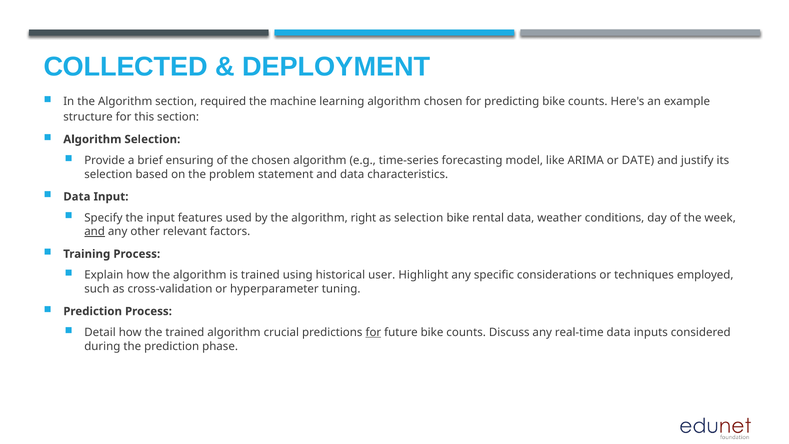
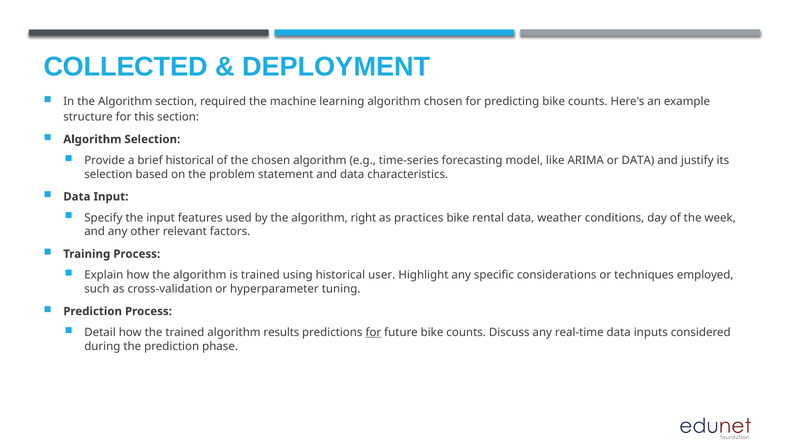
brief ensuring: ensuring -> historical (190, 160)
or DATE: DATE -> DATA (638, 160)
as selection: selection -> practices (419, 218)
and underline: present -> none (95, 231)
crucial: crucial -> results (281, 332)
